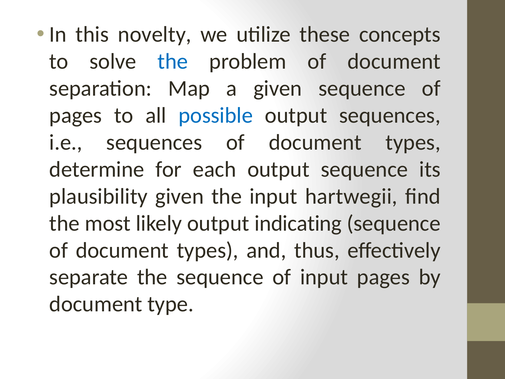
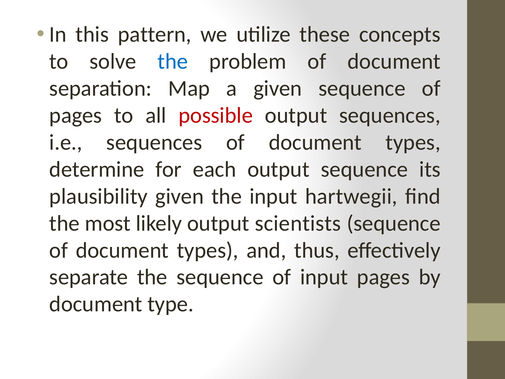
novelty: novelty -> pattern (155, 34)
possible colour: blue -> red (216, 115)
indicating: indicating -> scientists (298, 223)
